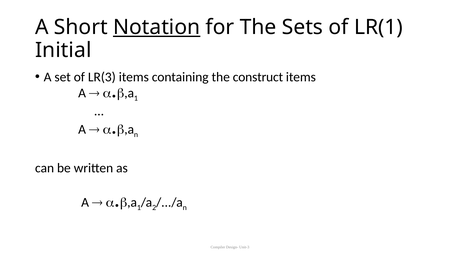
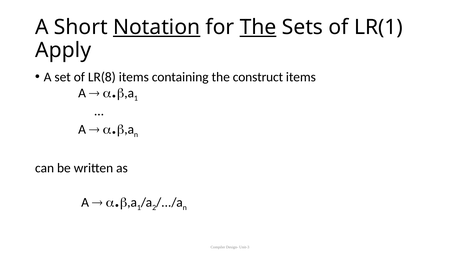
The underline: none -> present (258, 27)
Initial: Initial -> Apply (63, 50)
LR(3: LR(3 -> LR(8 (102, 77)
